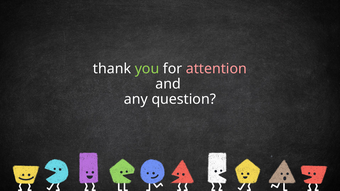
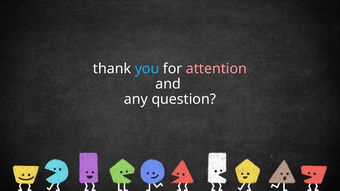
you colour: light green -> light blue (147, 69)
